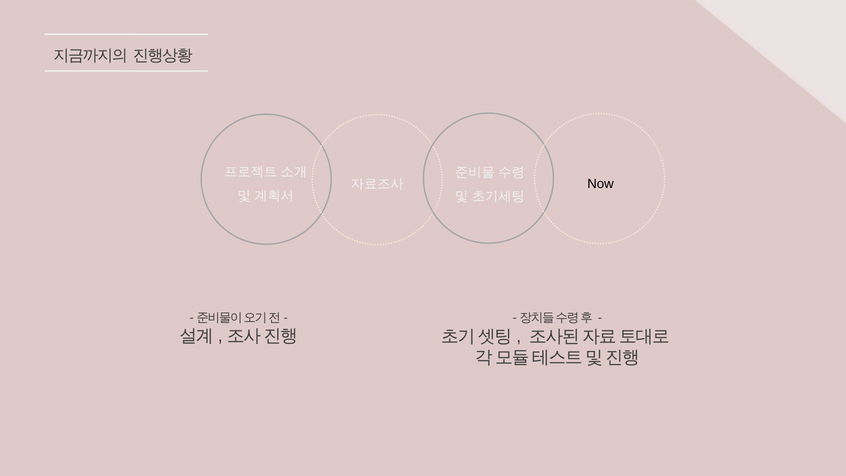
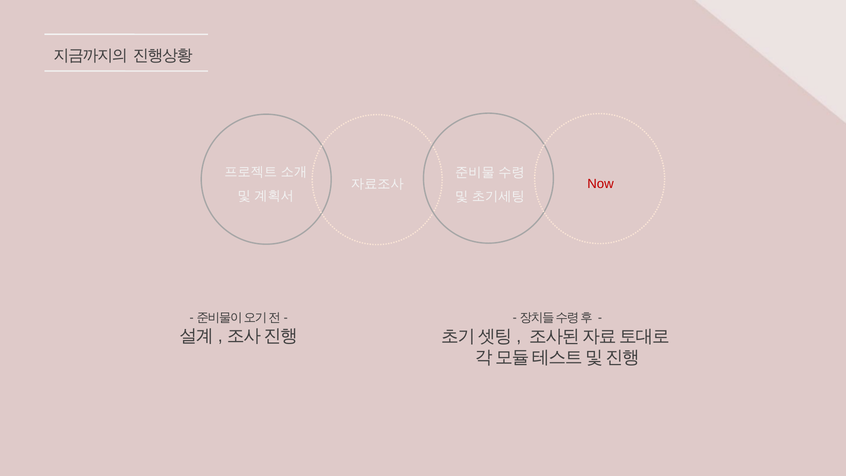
Now colour: black -> red (601, 184)
